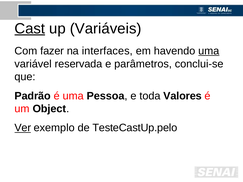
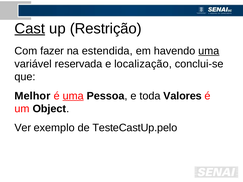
Variáveis: Variáveis -> Restrição (106, 29)
interfaces: interfaces -> estendida (107, 51)
parâmetros: parâmetros -> localização (143, 64)
Padrão: Padrão -> Melhor (33, 96)
uma underline: none -> present (73, 96)
Ver underline: present -> none (23, 128)
